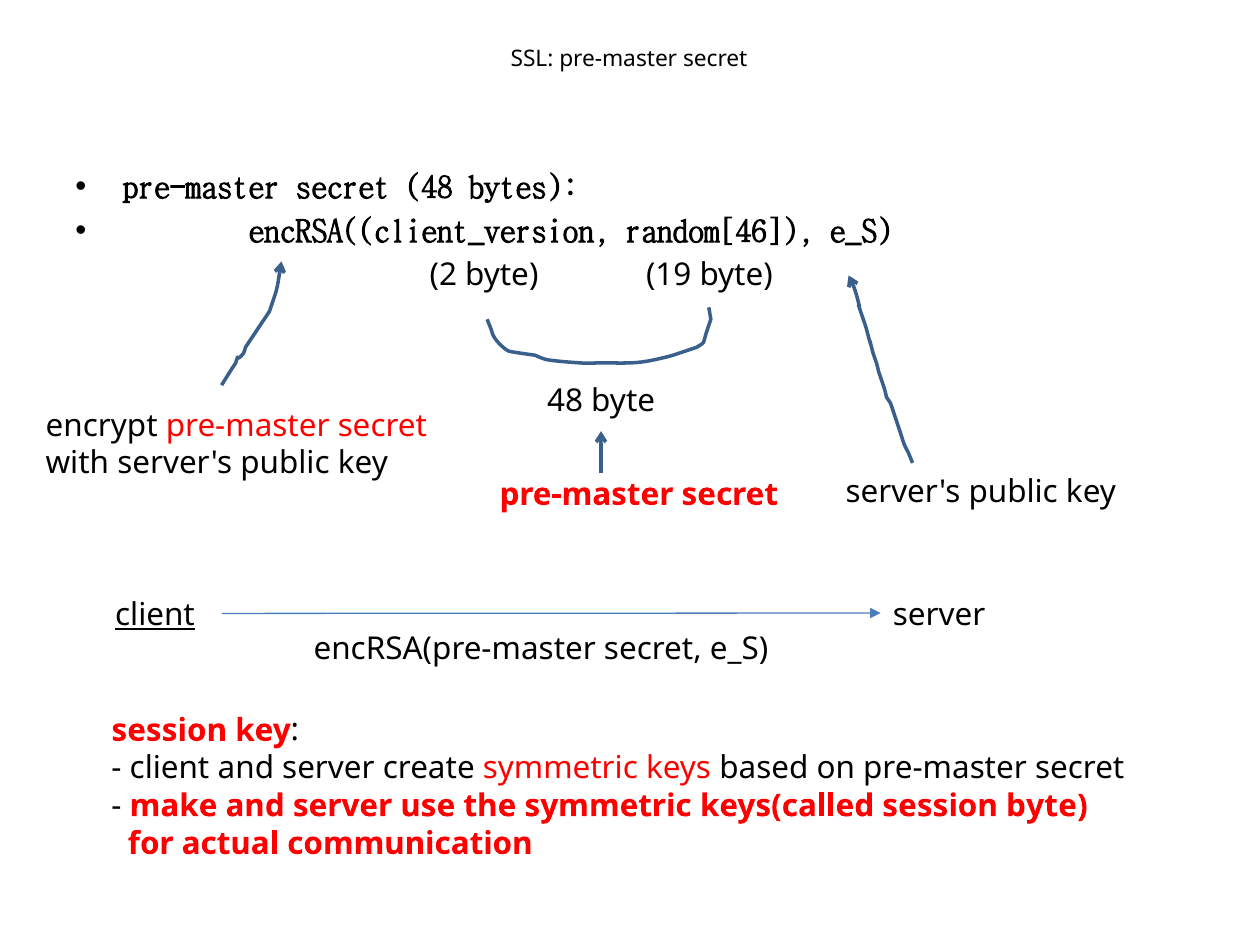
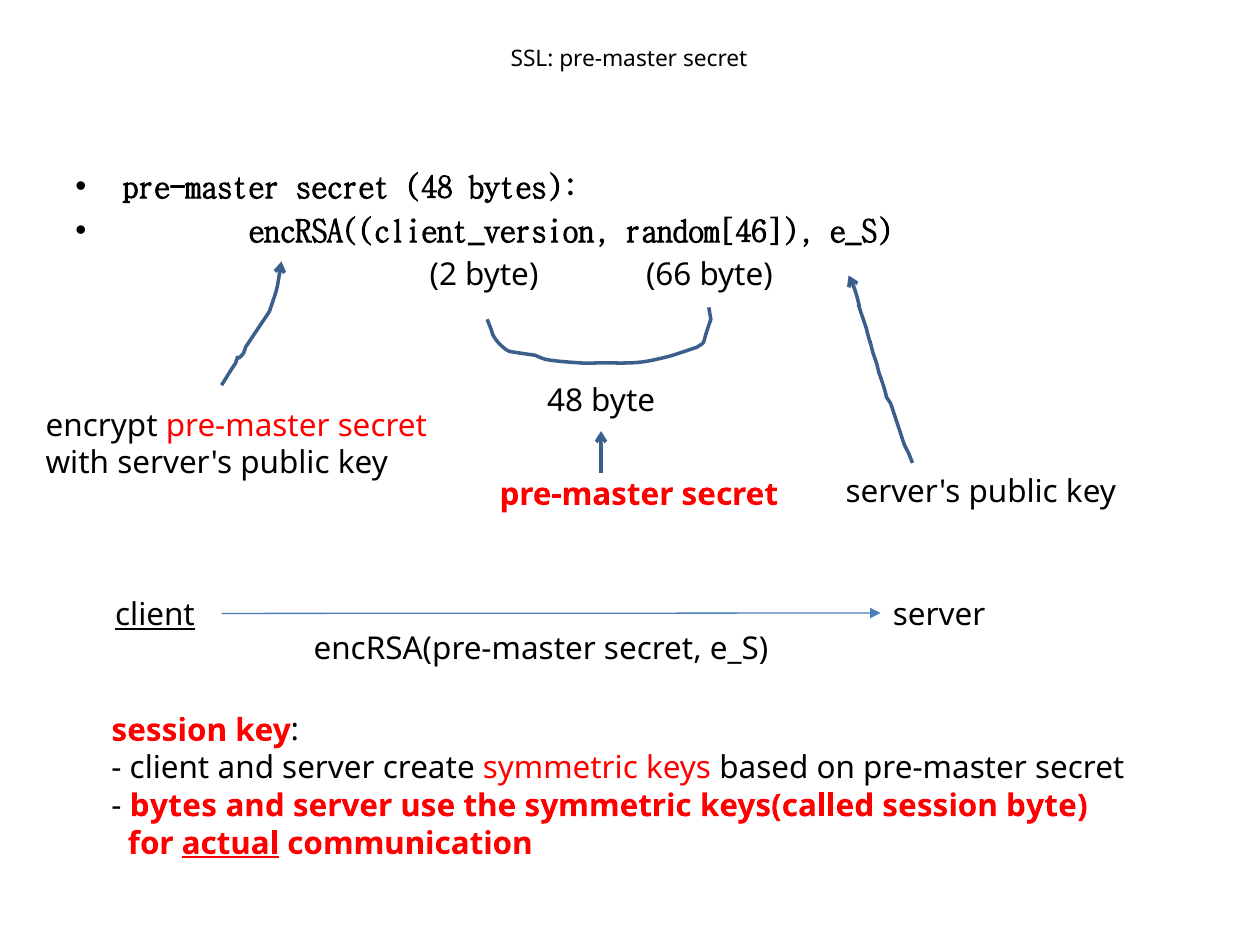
19: 19 -> 66 (669, 275)
make: make -> bytes (173, 806)
actual underline: none -> present (230, 844)
